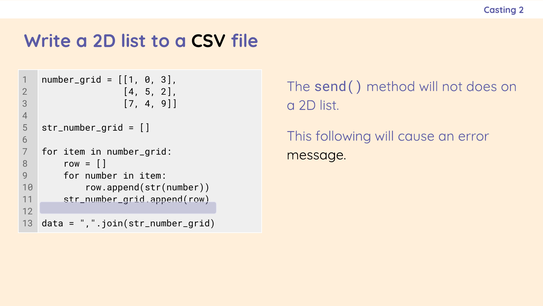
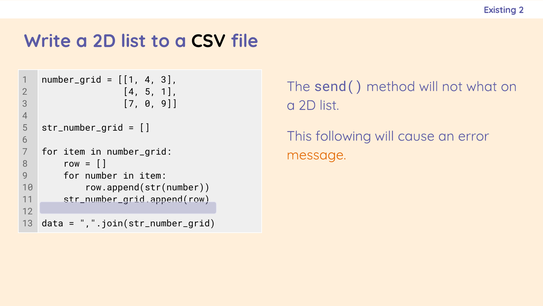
Casting: Casting -> Existing (500, 10)
1 0: 0 -> 4 (150, 80)
does: does -> what (482, 86)
5 2: 2 -> 1 (169, 92)
7 4: 4 -> 0 (150, 104)
message colour: black -> orange (316, 155)
